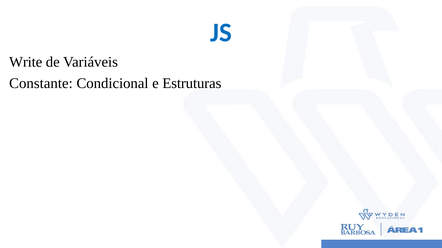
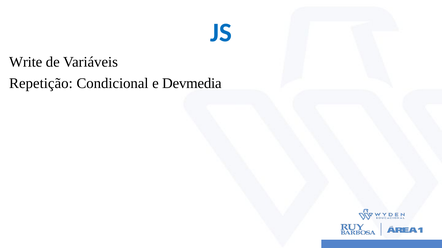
Constante: Constante -> Repetição (41, 84)
Estruturas: Estruturas -> Devmedia (192, 84)
